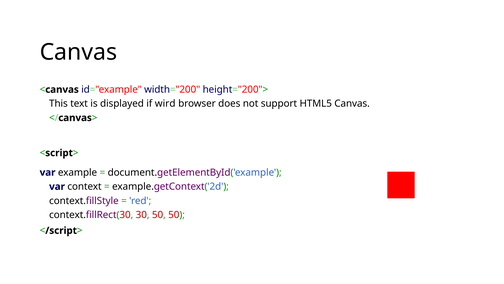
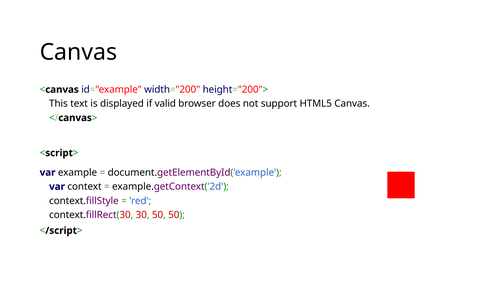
wird: wird -> valid (165, 104)
